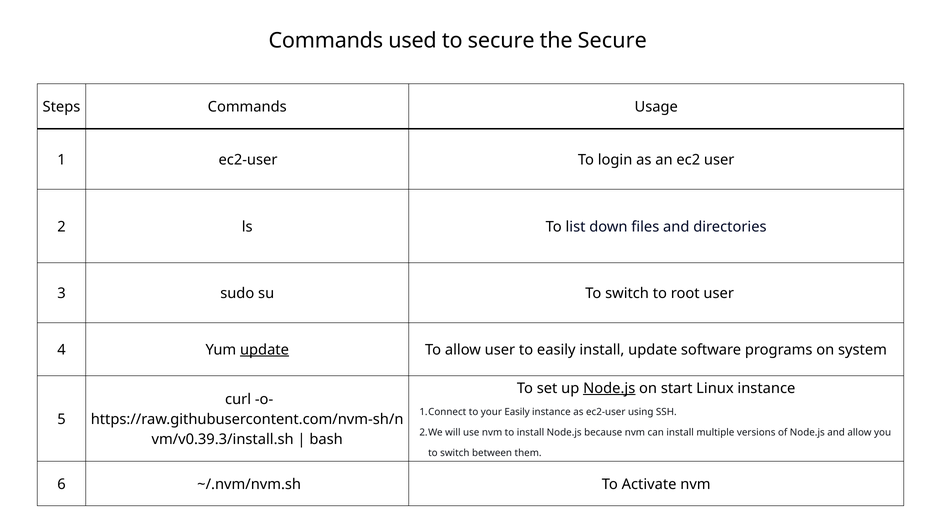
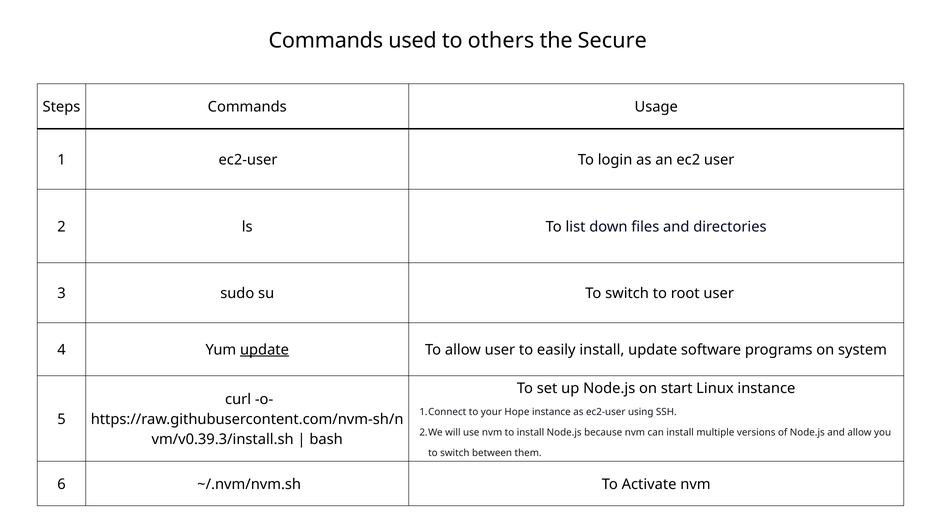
to secure: secure -> others (501, 41)
Node.js underline: present -> none (609, 389)
your Easily: Easily -> Hope (517, 412)
